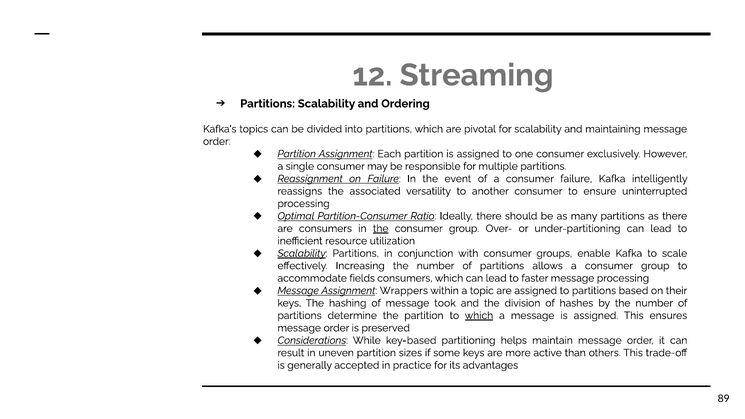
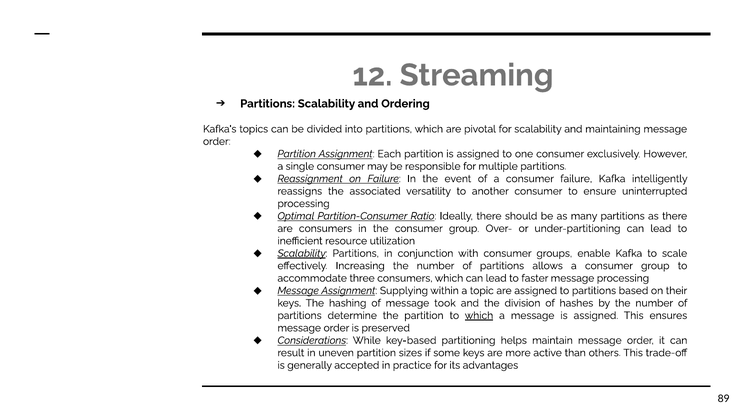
the underline: present -> none (381, 229)
fields: fields -> three (362, 278)
Wrappers: Wrappers -> Supplying (404, 291)
